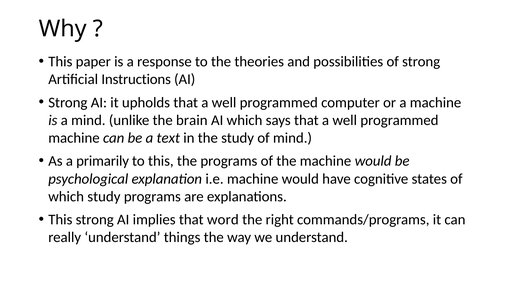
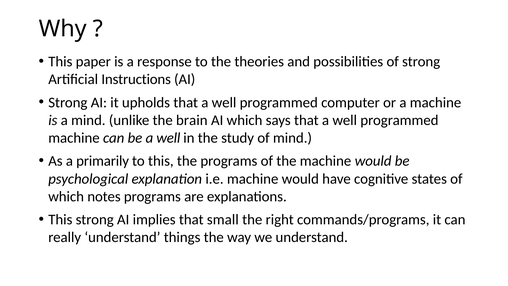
be a text: text -> well (168, 138)
which study: study -> notes (104, 196)
word: word -> small (223, 219)
